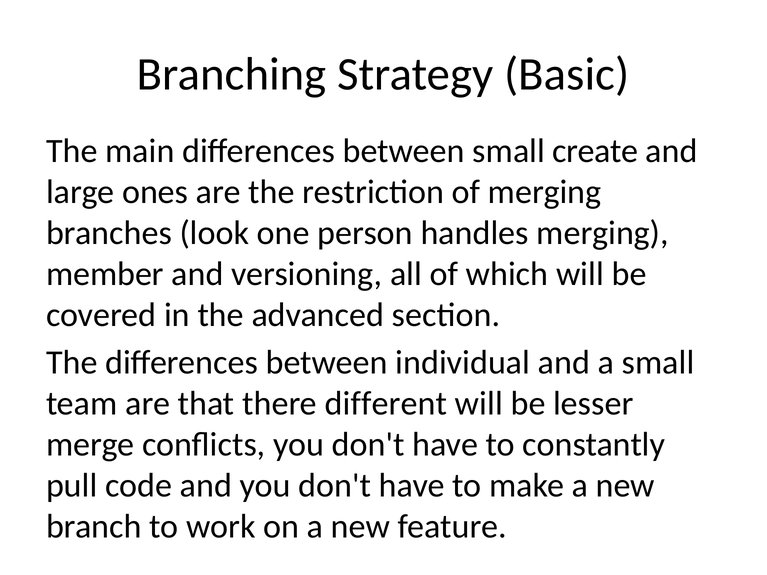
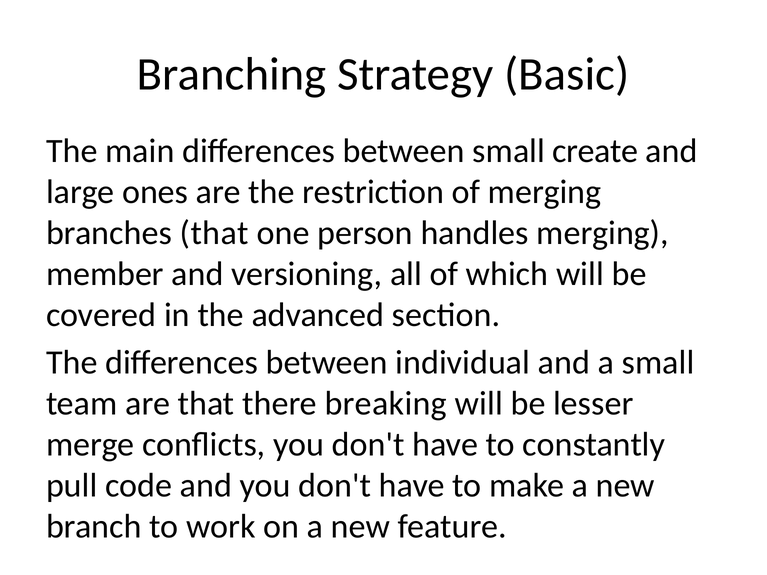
branches look: look -> that (214, 233)
different: different -> breaking (386, 404)
